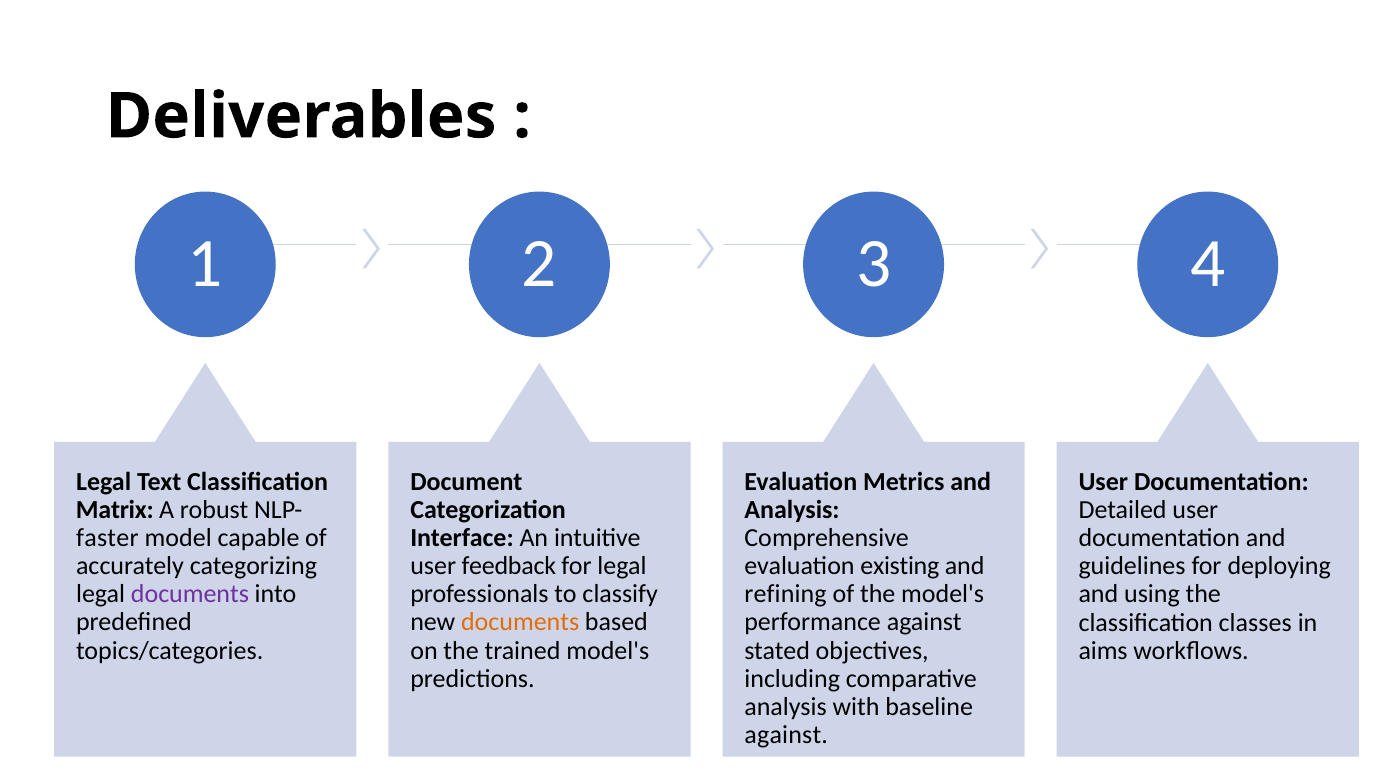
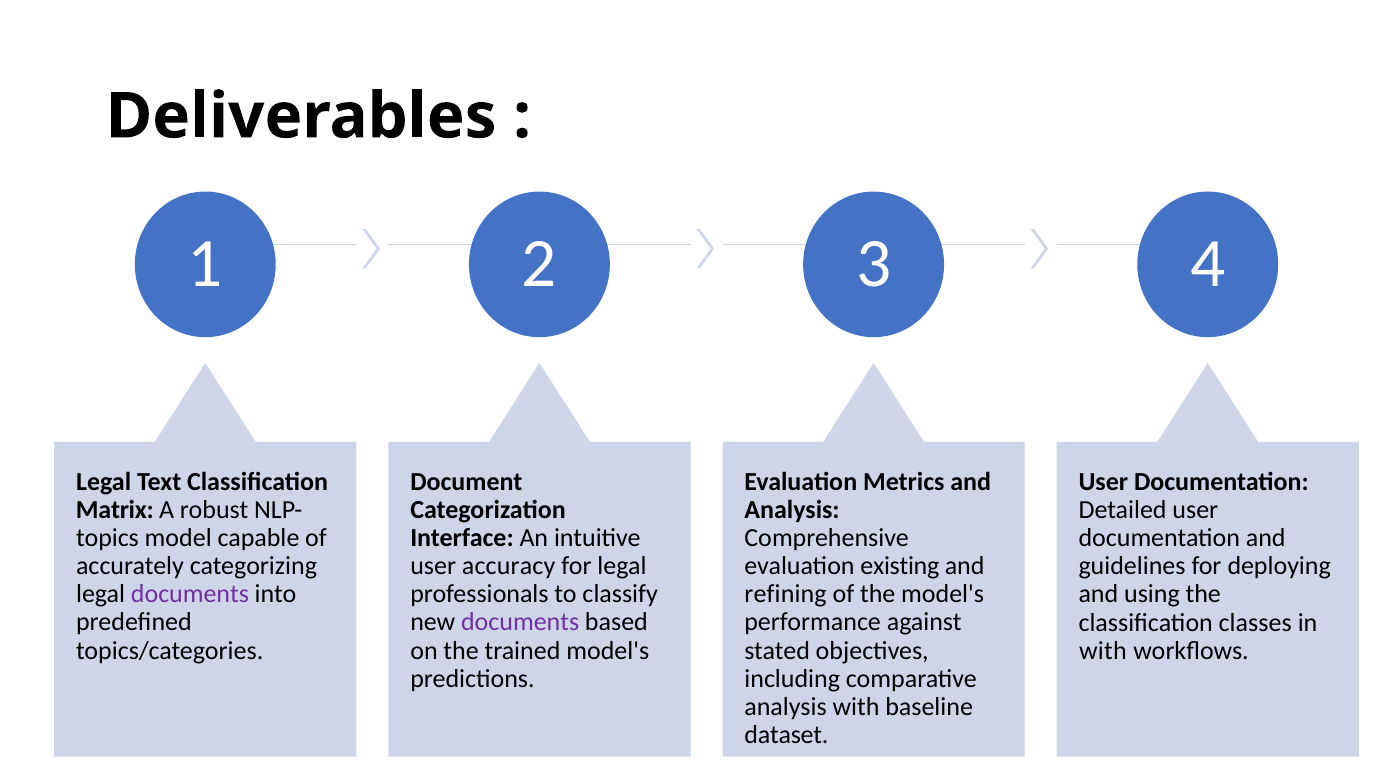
faster: faster -> topics (108, 538)
feedback: feedback -> accuracy (509, 566)
documents colour: orange -> purple (520, 623)
aims: aims -> with (1103, 651)
against: against -> dataset (786, 735)
